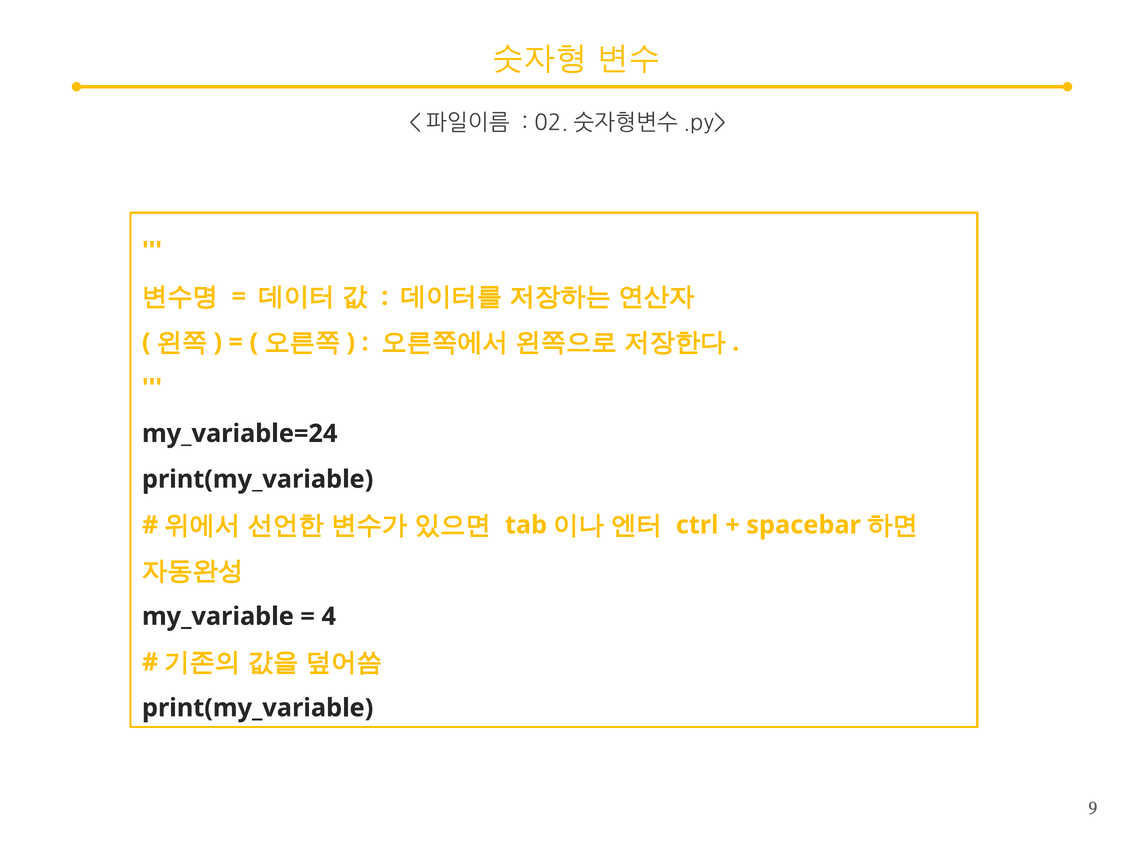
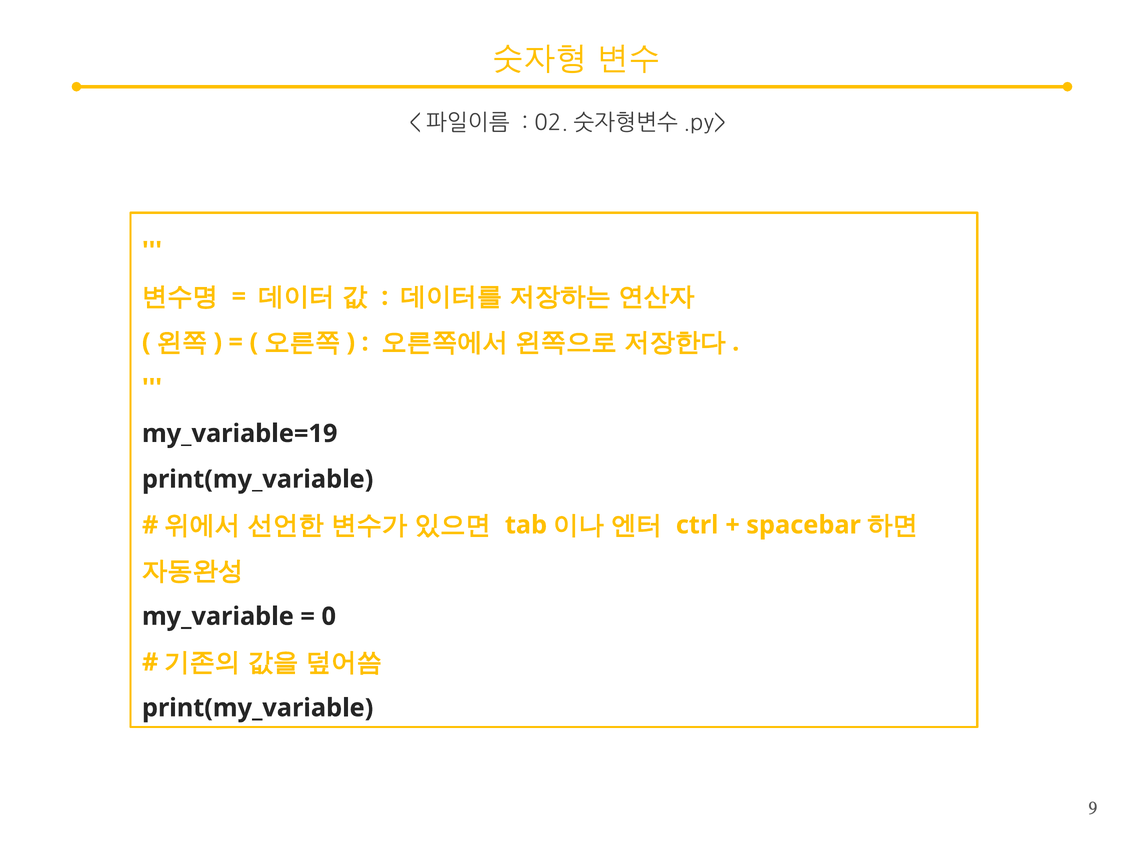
my_variable=24: my_variable=24 -> my_variable=19 (240, 434)
4: 4 -> 0 (329, 616)
